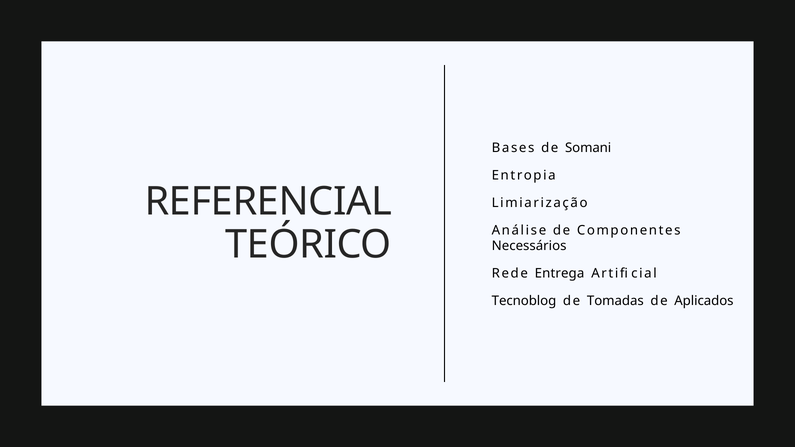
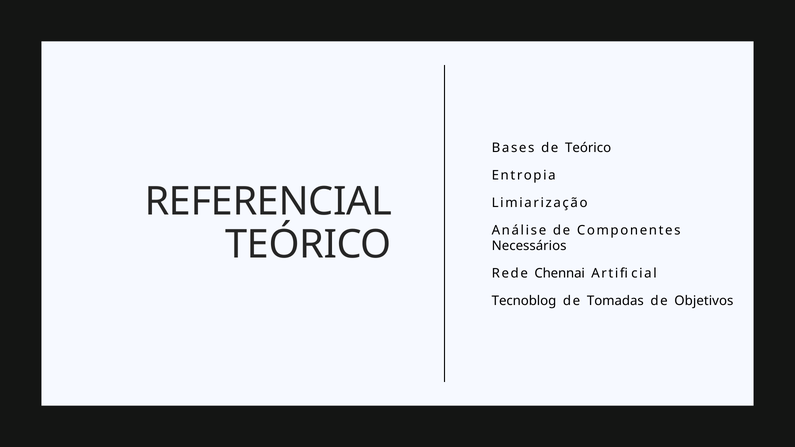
de Somani: Somani -> Teórico (588, 148)
Entrega: Entrega -> Chennai (560, 274)
Aplicados: Aplicados -> Objetivos (704, 301)
